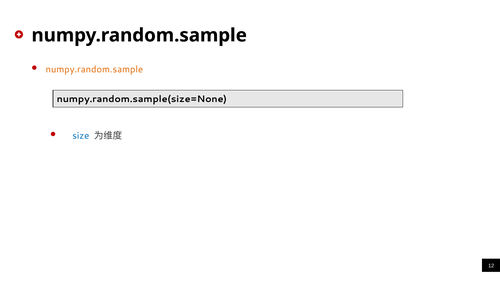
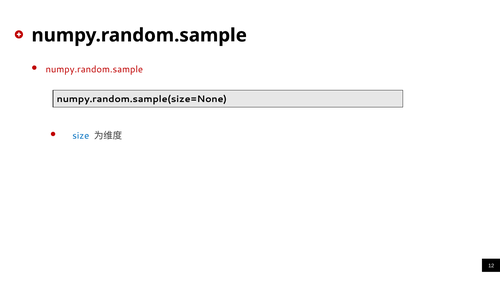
numpy.random.sample colour: orange -> red (94, 70)
